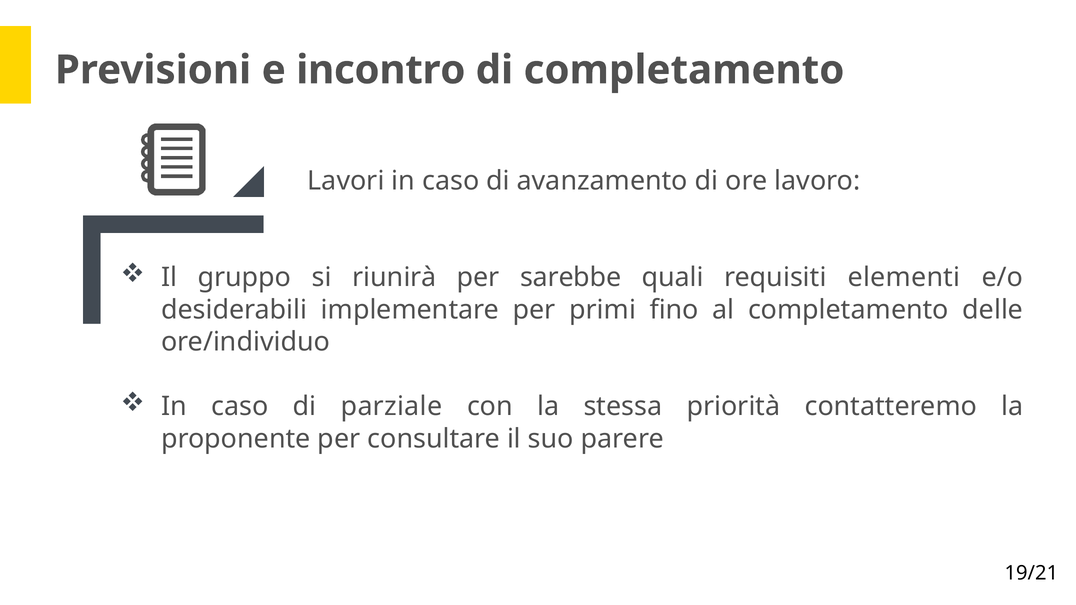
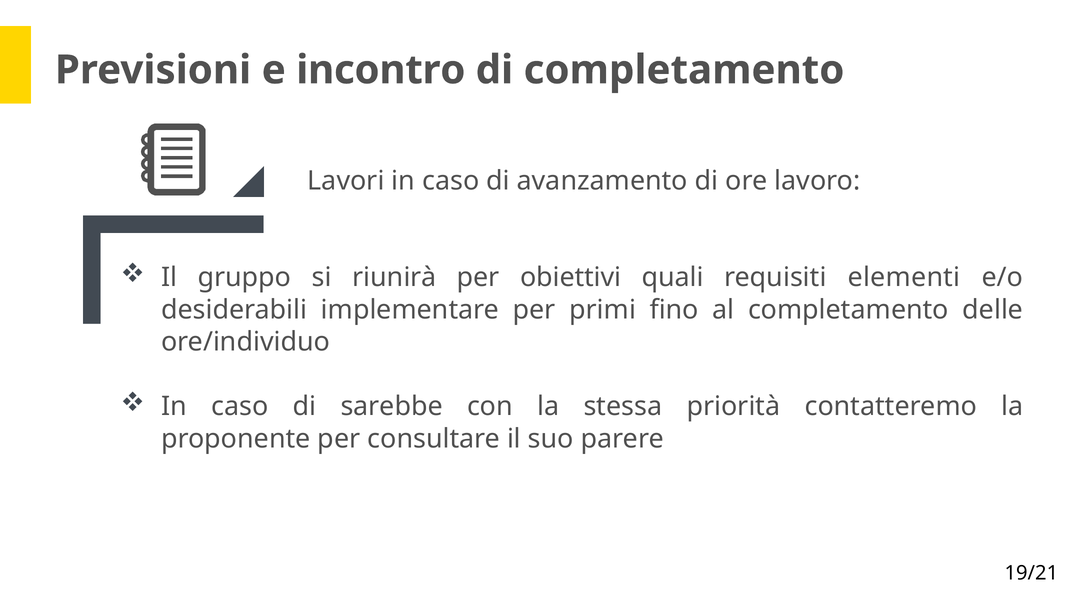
sarebbe: sarebbe -> obiettivi (571, 278)
parziale: parziale -> sarebbe (392, 407)
